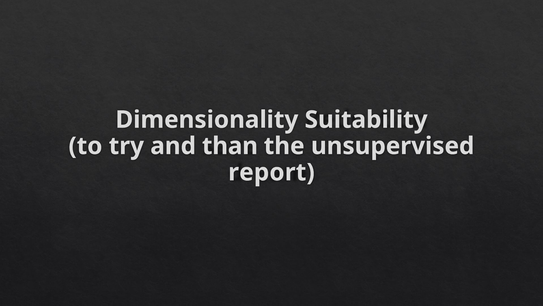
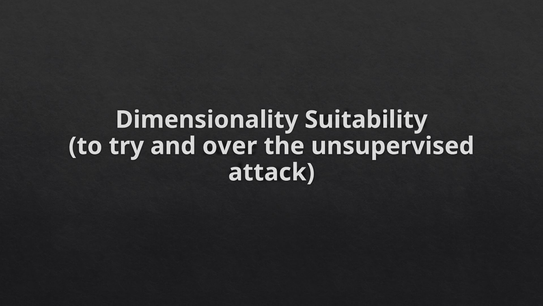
than: than -> over (230, 146)
report: report -> attack (271, 172)
